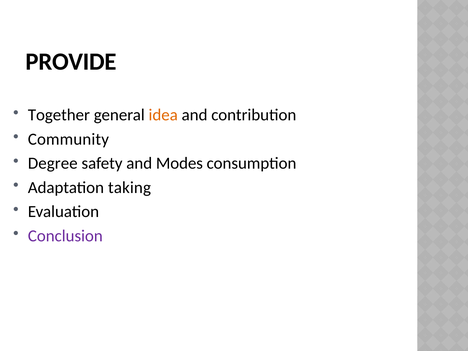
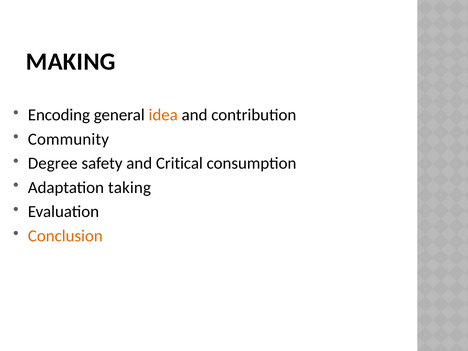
PROVIDE: PROVIDE -> MAKING (71, 62)
Together: Together -> Encoding (59, 115)
Modes: Modes -> Critical (179, 163)
Conclusion colour: purple -> orange (65, 236)
